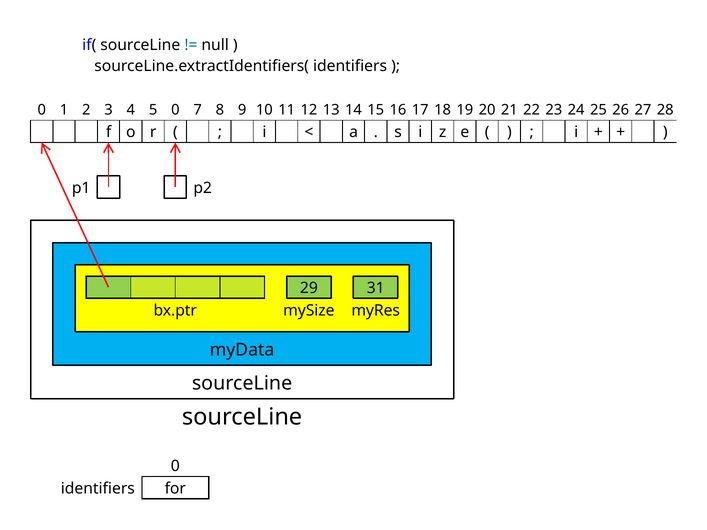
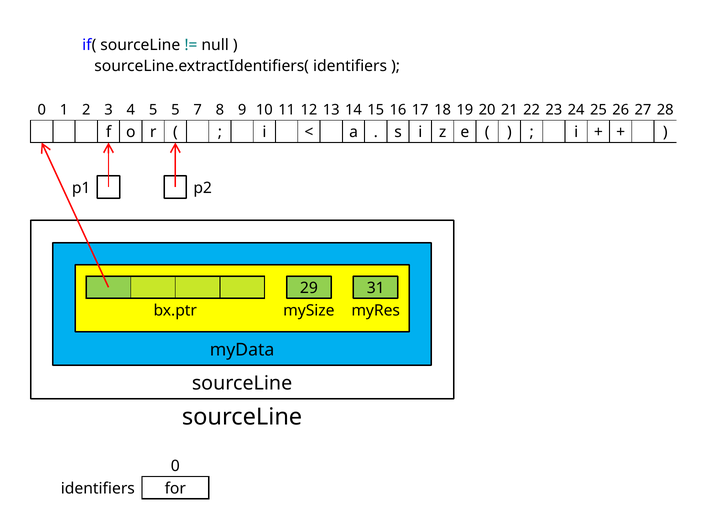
5 0: 0 -> 5 (175, 110)
